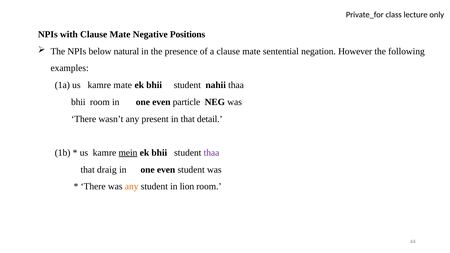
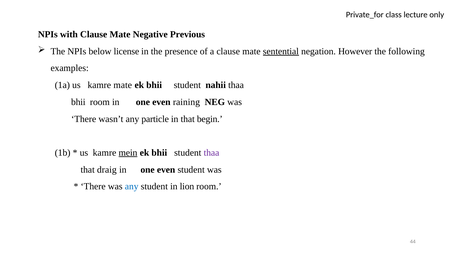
Positions: Positions -> Previous (188, 34)
natural: natural -> license (126, 51)
sentential underline: none -> present (281, 51)
particle: particle -> raining (186, 102)
present: present -> particle (155, 119)
detail: detail -> begin (210, 119)
any colour: orange -> blue (132, 187)
